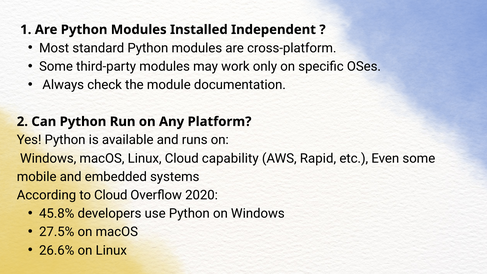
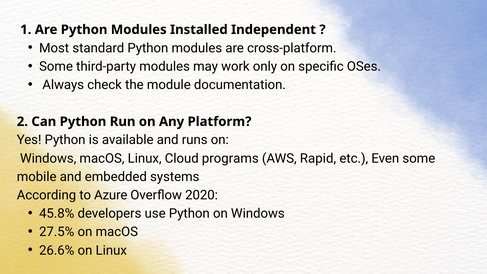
capability: capability -> programs (230, 158)
to Cloud: Cloud -> Azure (111, 195)
